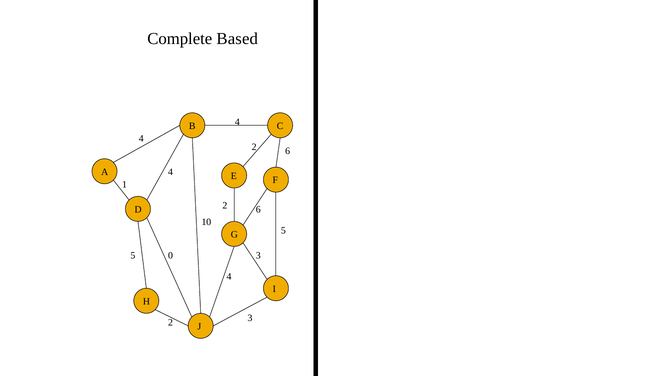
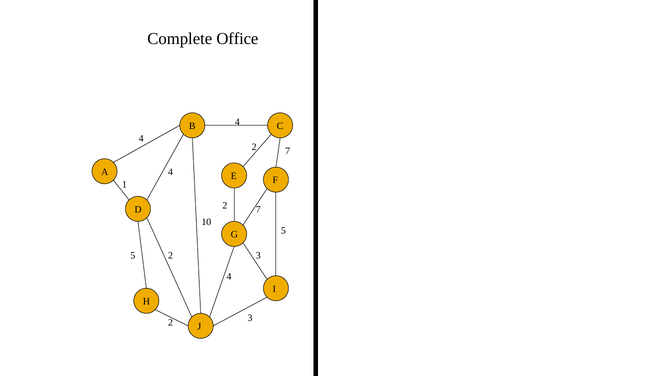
Based: Based -> Office (237, 39)
6: 6 -> 7 (288, 151)
6: 6 -> 7 (258, 210)
5 0: 0 -> 2 (171, 256)
